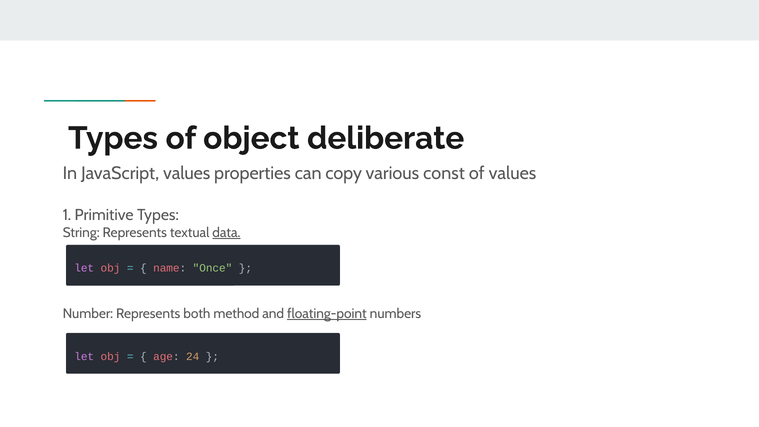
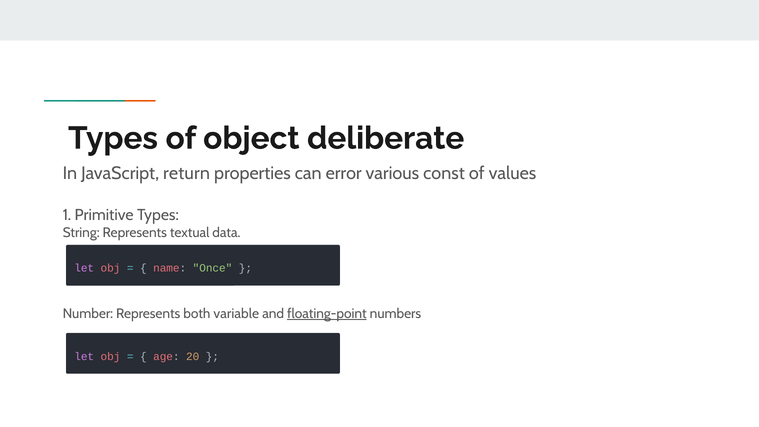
JavaScript values: values -> return (186, 173)
copy: copy -> error (344, 173)
data underline: present -> none (226, 233)
method: method -> variable (236, 314)
24: 24 -> 20 (193, 356)
